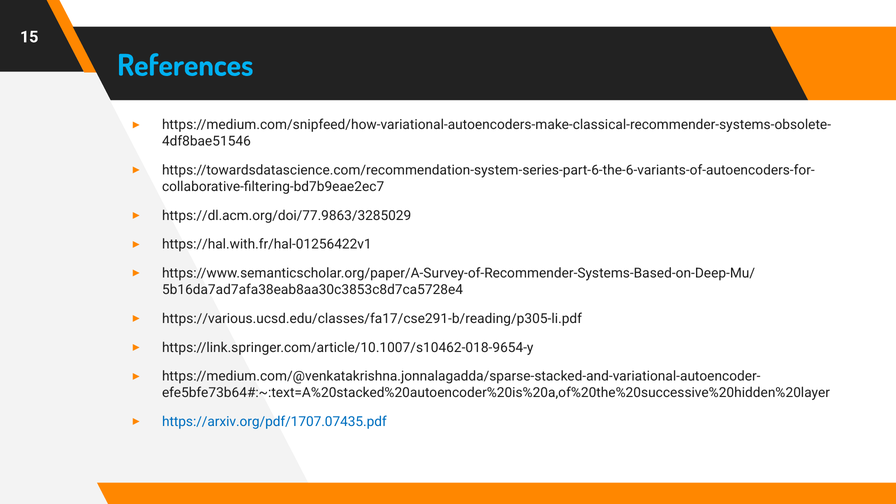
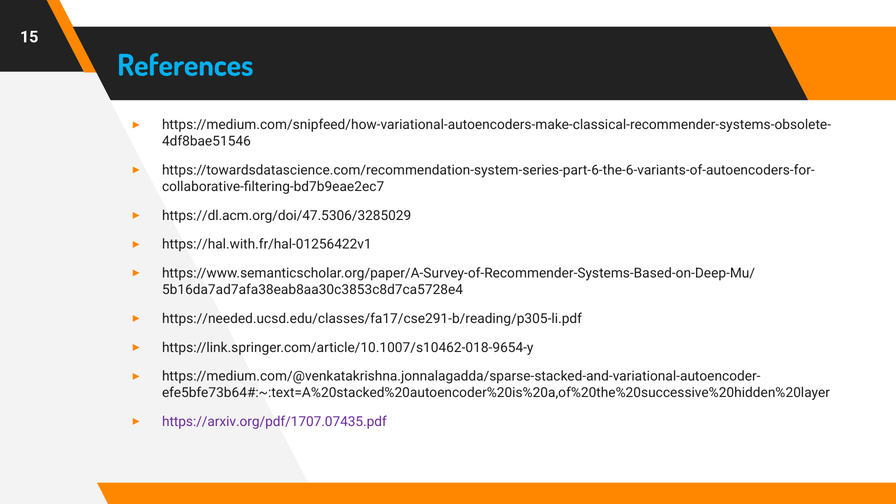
https://dl.acm.org/doi/77.9863/3285029: https://dl.acm.org/doi/77.9863/3285029 -> https://dl.acm.org/doi/47.5306/3285029 (287, 215)
https://various.ucsd.edu/classes/fa17/cse291-b/reading/p305-li.pdf: https://various.ucsd.edu/classes/fa17/cse291-b/reading/p305-li.pdf -> https://needed.ucsd.edu/classes/fa17/cse291-b/reading/p305-li.pdf (372, 319)
https://arxiv.org/pdf/1707.07435.pdf colour: blue -> purple (274, 422)
